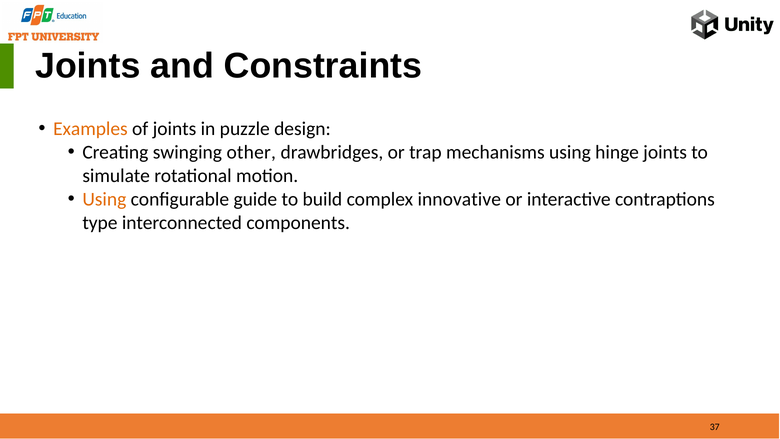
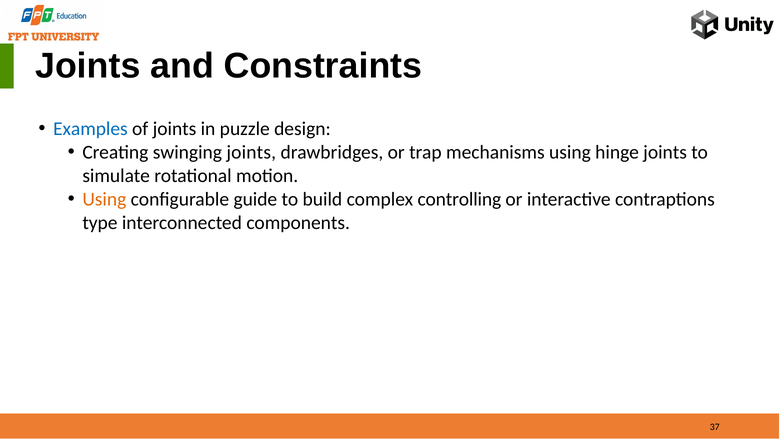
Examples colour: orange -> blue (90, 129)
swinging other: other -> joints (251, 152)
innovative: innovative -> controlling (459, 199)
